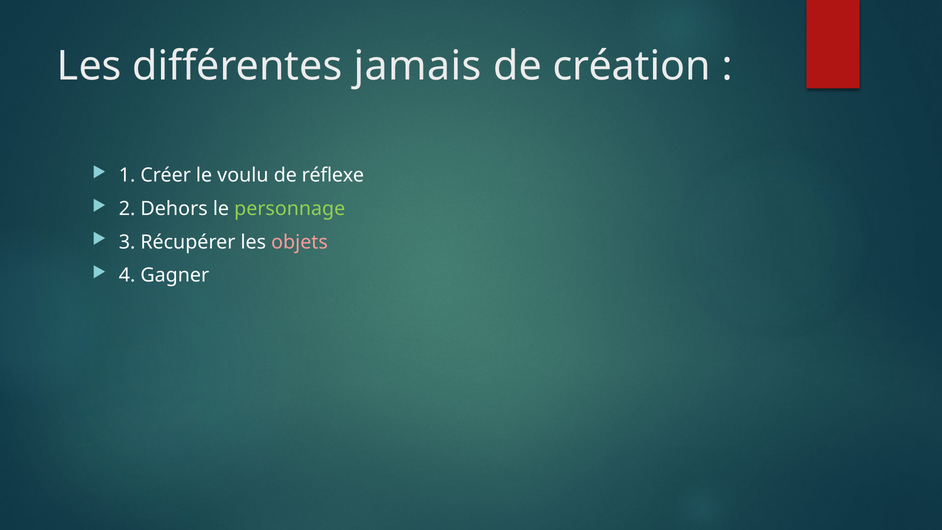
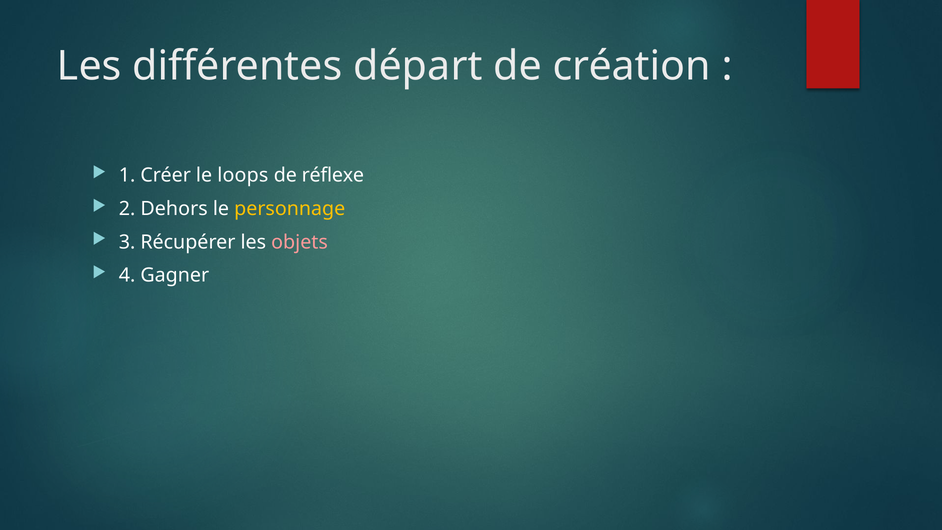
jamais: jamais -> départ (418, 66)
voulu: voulu -> loops (243, 175)
personnage colour: light green -> yellow (290, 209)
